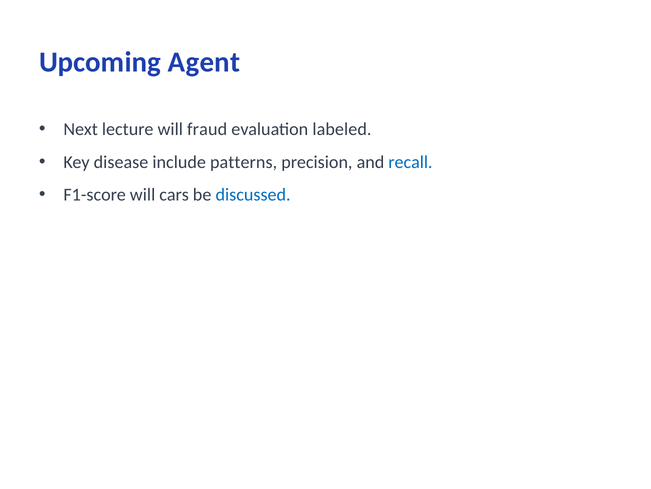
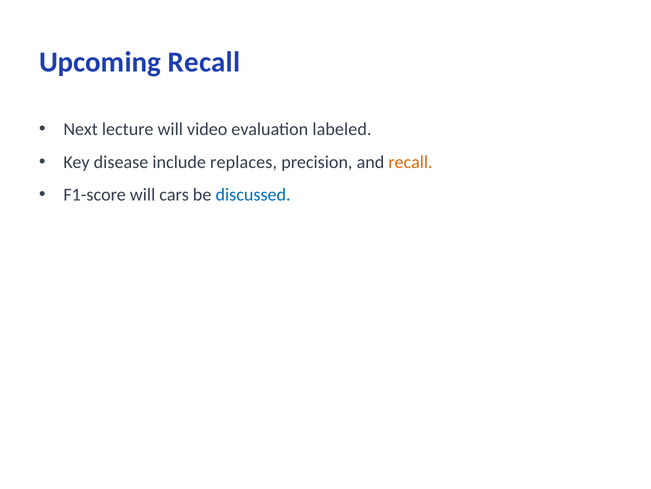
Upcoming Agent: Agent -> Recall (204, 62)
fraud: fraud -> video (207, 129)
patterns: patterns -> replaces (244, 162)
recall colour: blue -> orange (410, 162)
